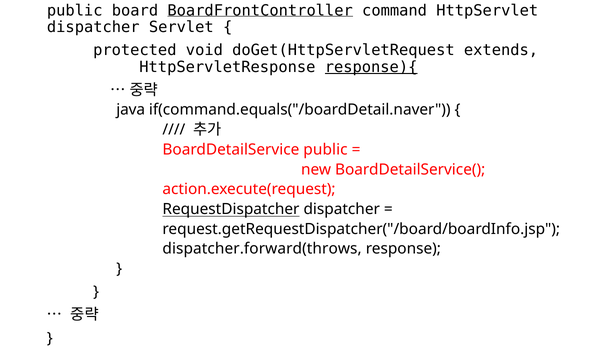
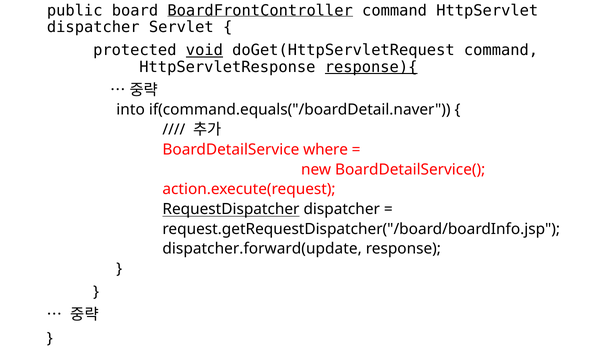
void underline: none -> present (204, 50)
doGet(HttpServletRequest extends: extends -> command (501, 50)
java: java -> into (131, 110)
BoardDetailService public: public -> where (326, 149)
dispatcher.forward(throws: dispatcher.forward(throws -> dispatcher.forward(update (262, 248)
